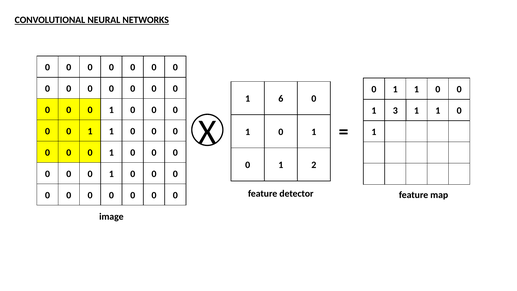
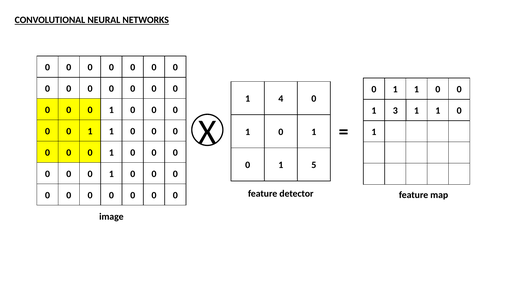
6: 6 -> 4 (281, 99)
2: 2 -> 5 (314, 165)
